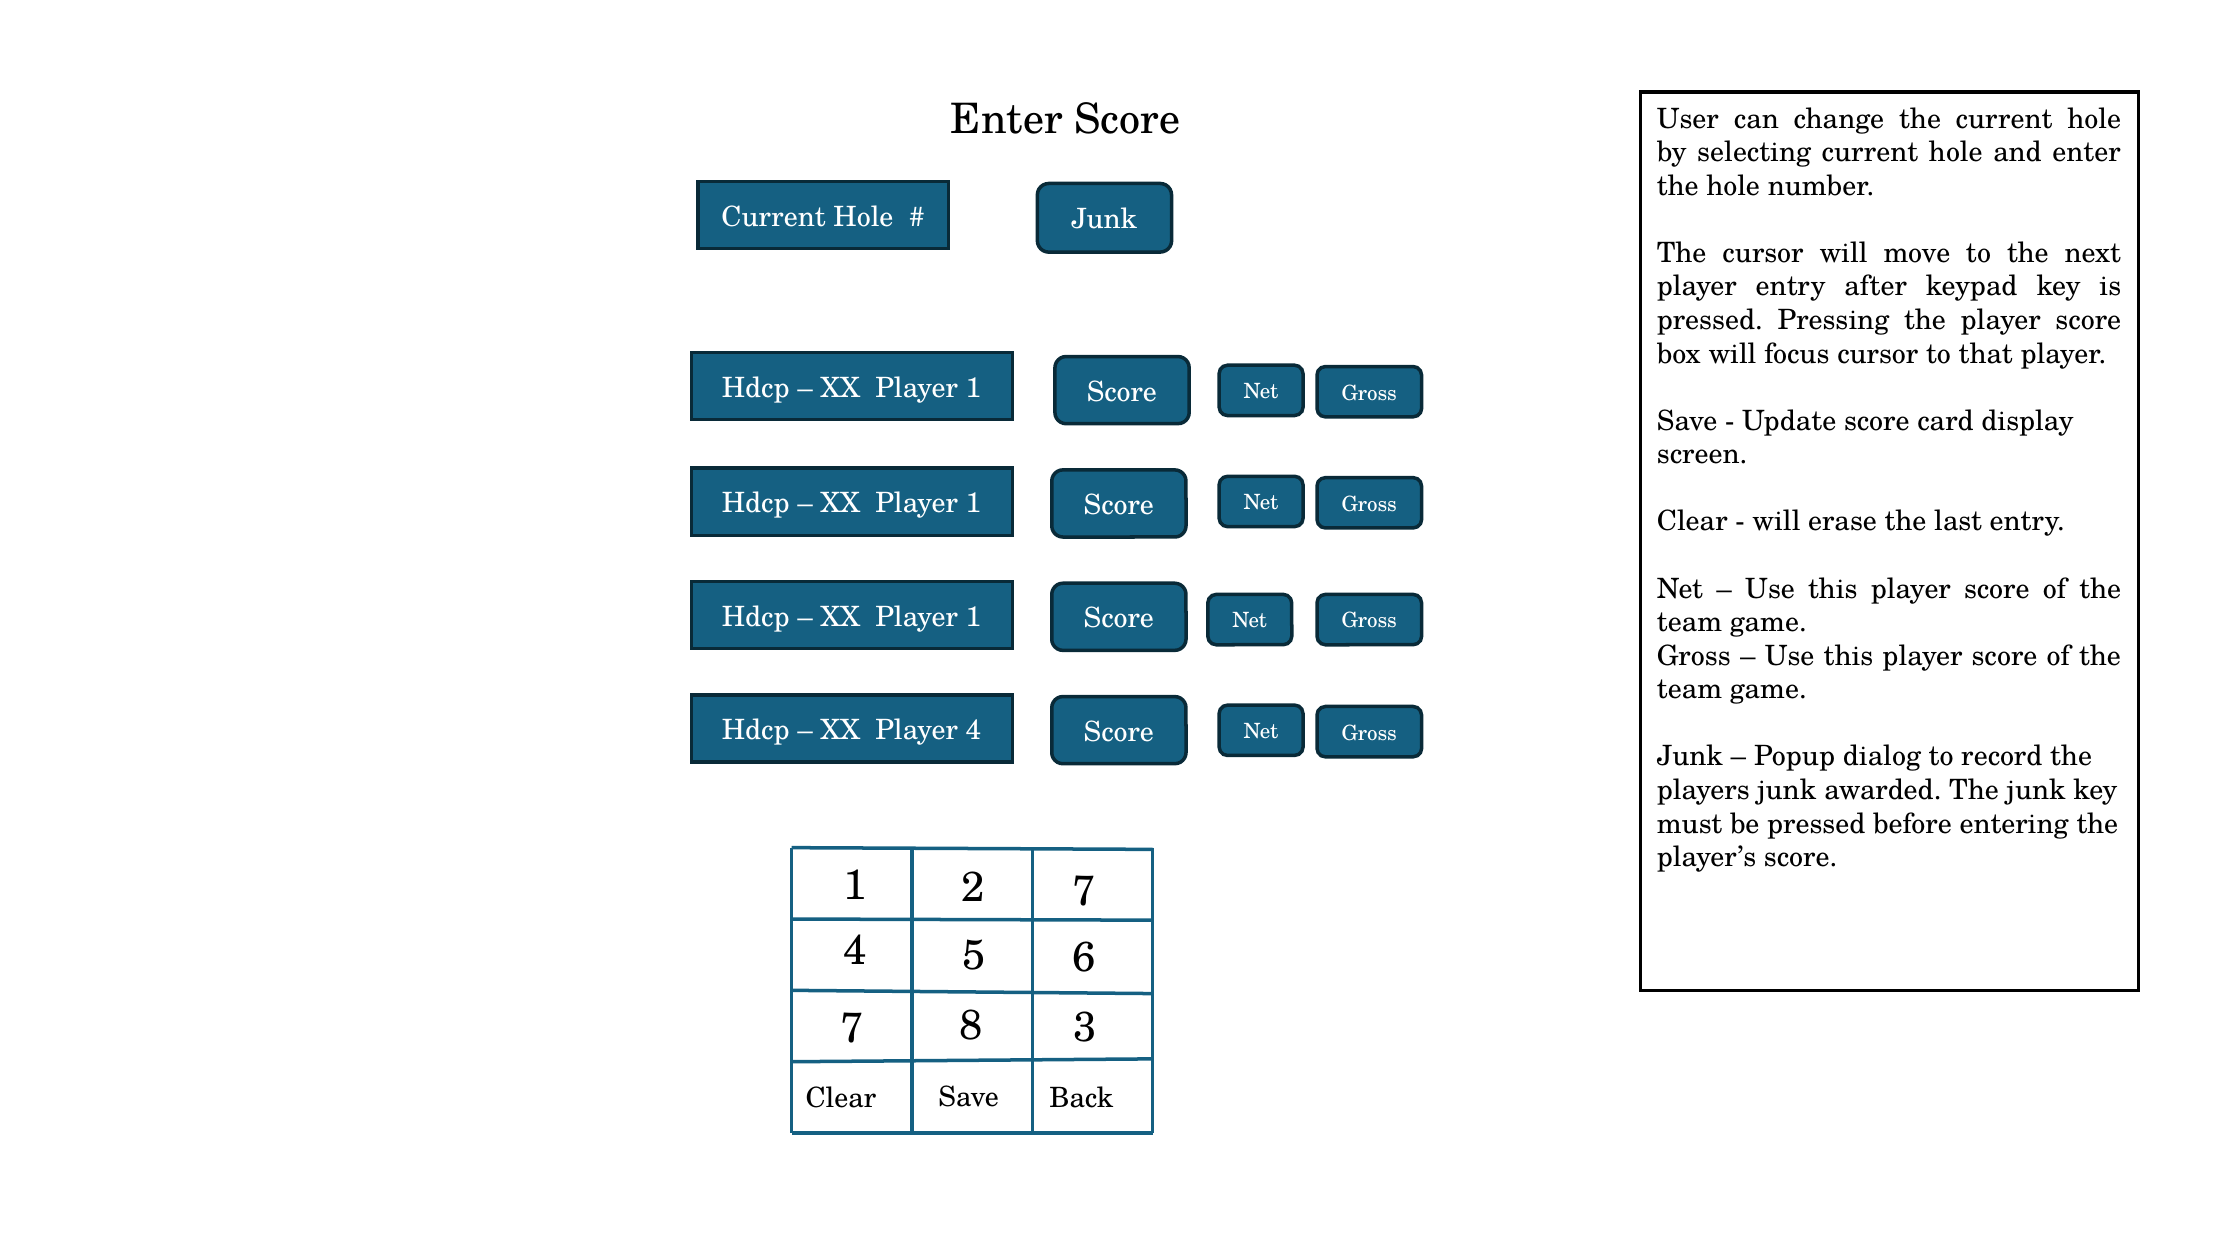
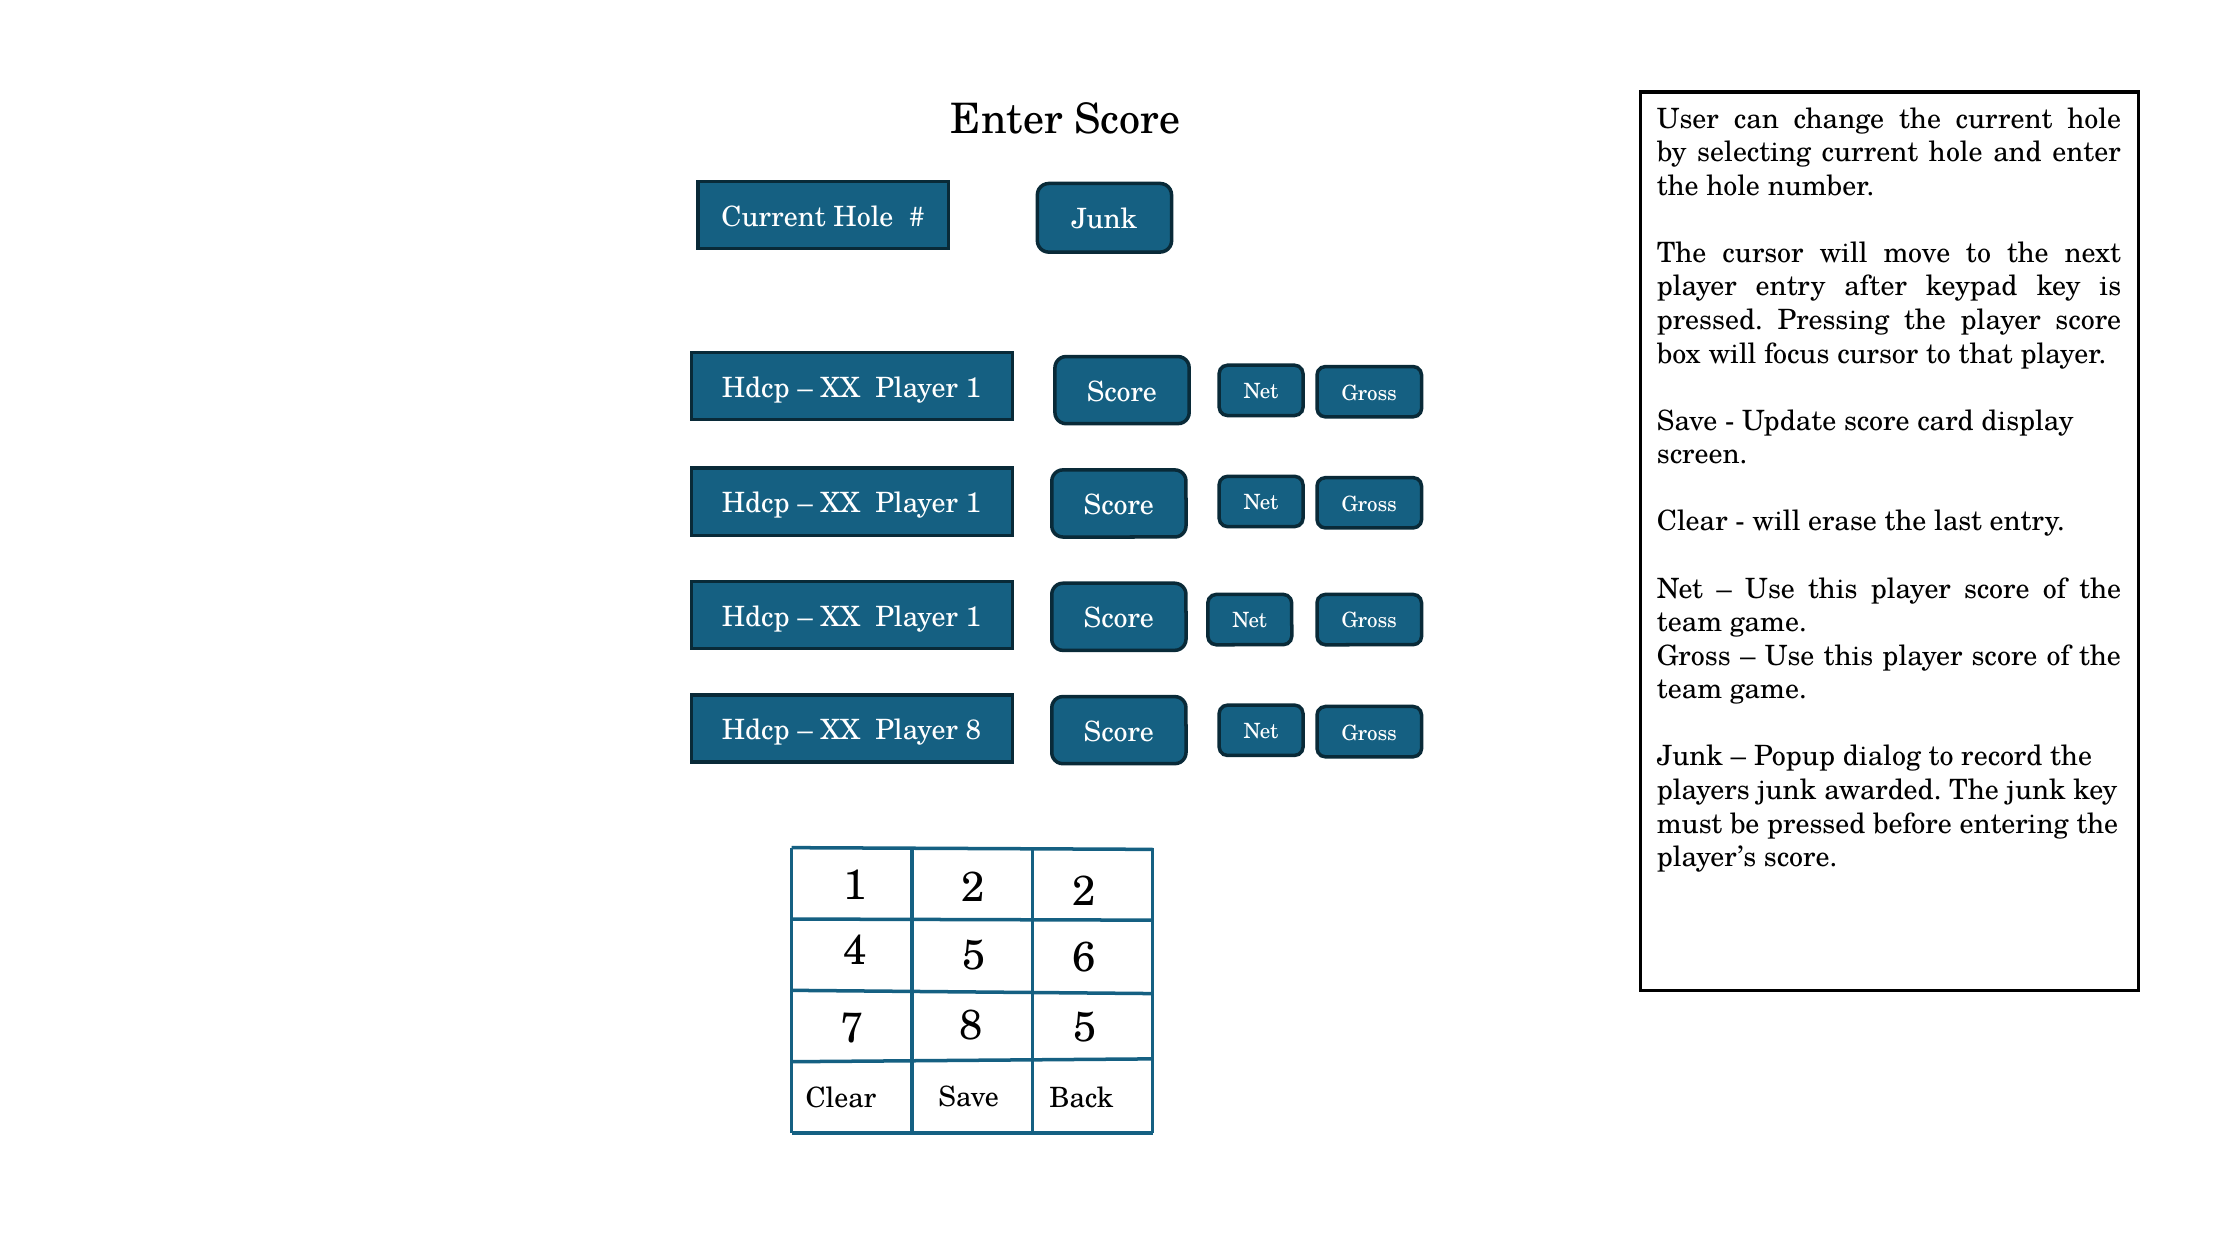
Player 4: 4 -> 8 (974, 730)
2 7: 7 -> 2 (1084, 892)
8 3: 3 -> 5 (1085, 1027)
